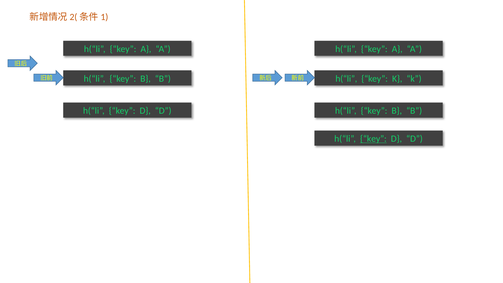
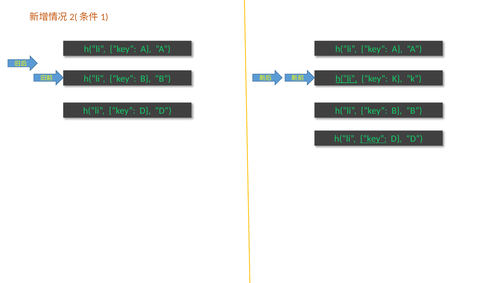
h(“li underline: none -> present (346, 79)
